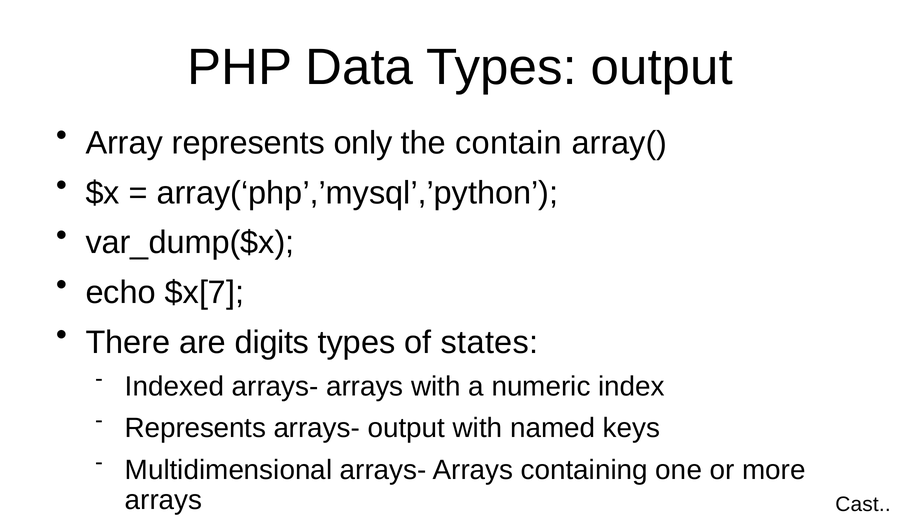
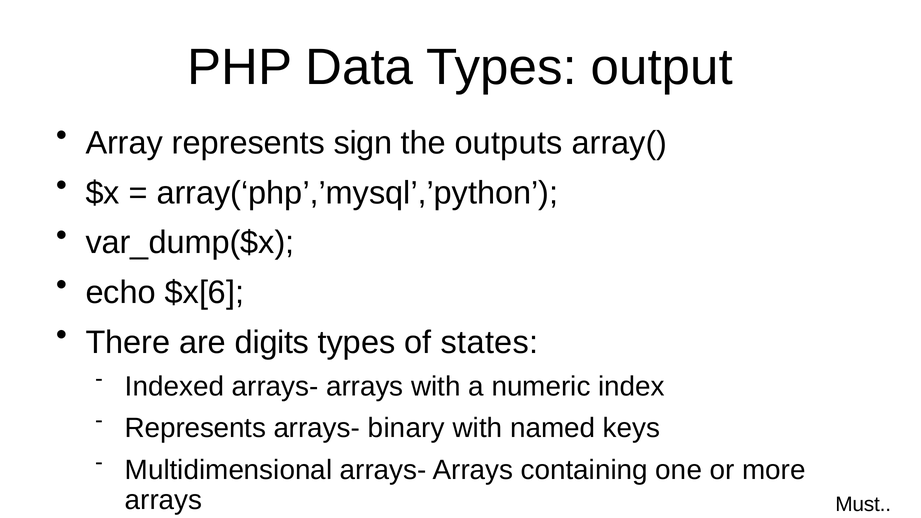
only: only -> sign (363, 143)
contain: contain -> outputs (509, 143)
$x[7: $x[7 -> $x[6 (204, 293)
arrays- output: output -> binary (406, 428)
Cast: Cast -> Must (863, 504)
